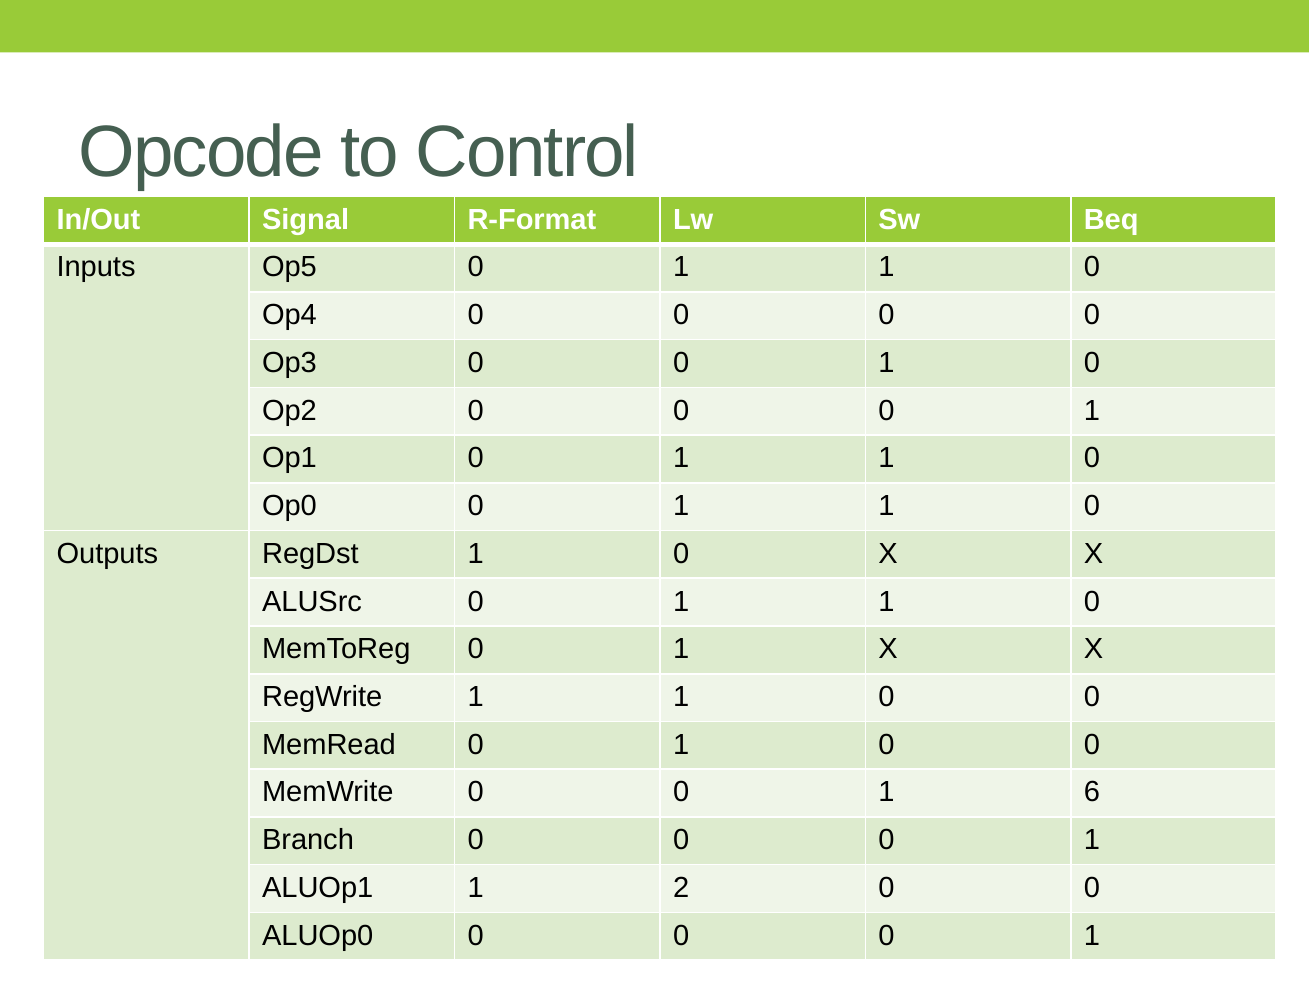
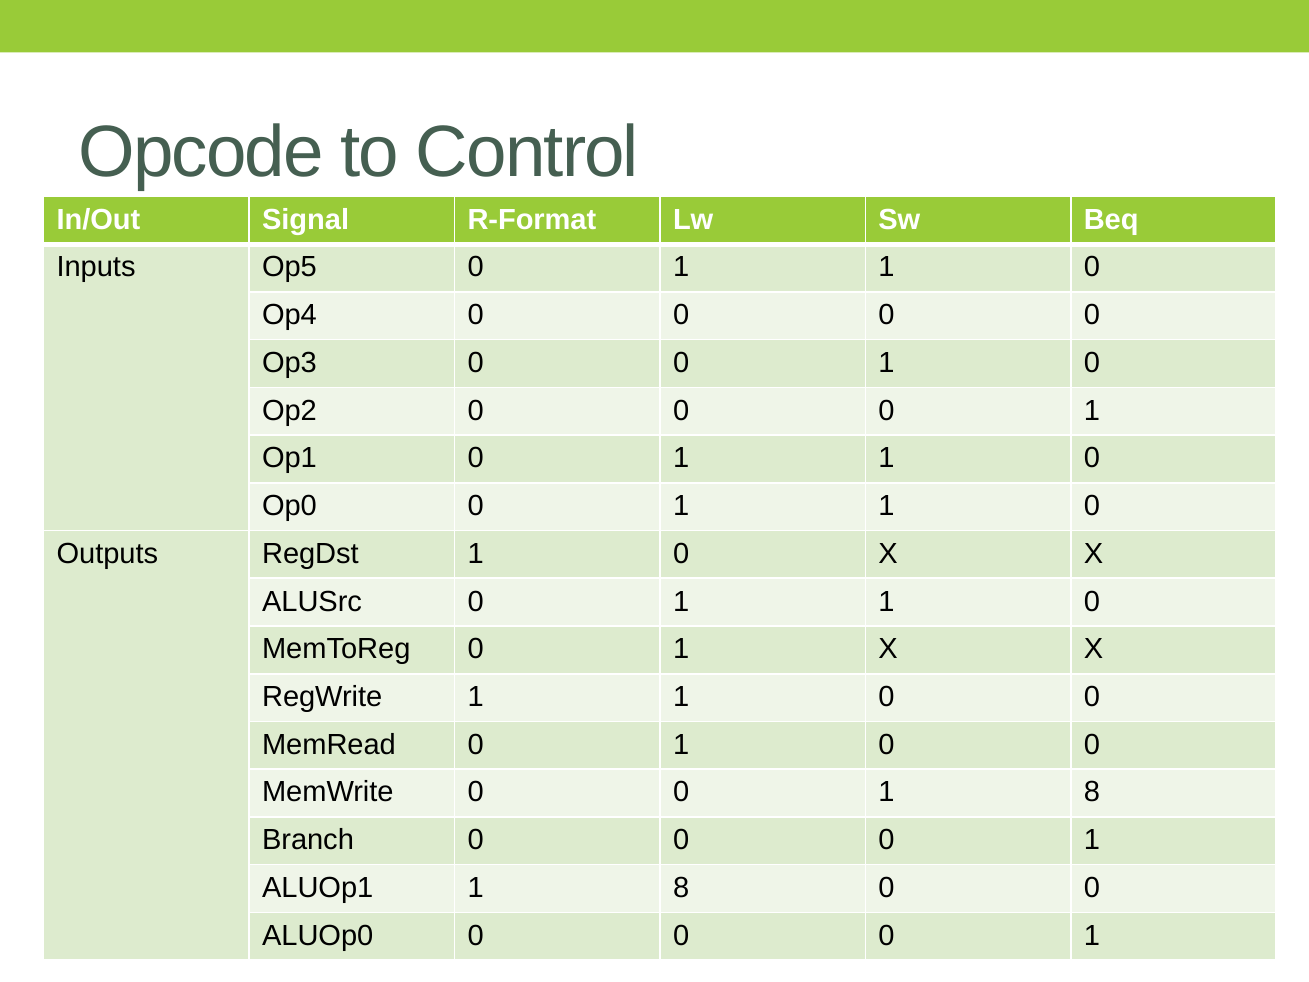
0 1 6: 6 -> 8 (1092, 792)
ALUOp1 1 2: 2 -> 8 (681, 888)
